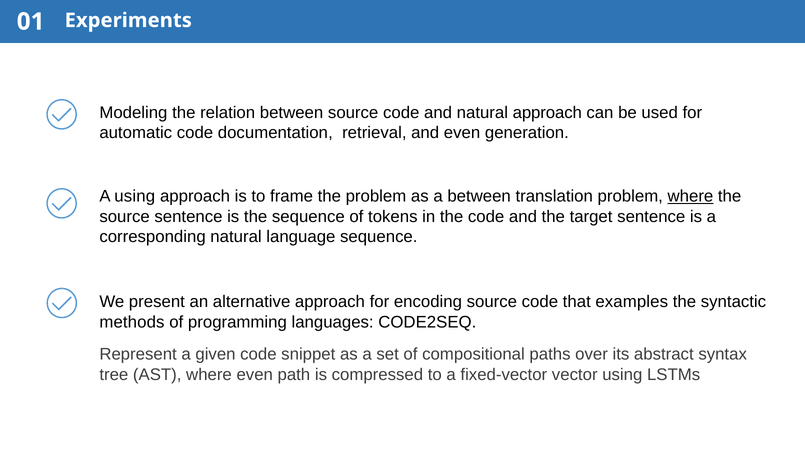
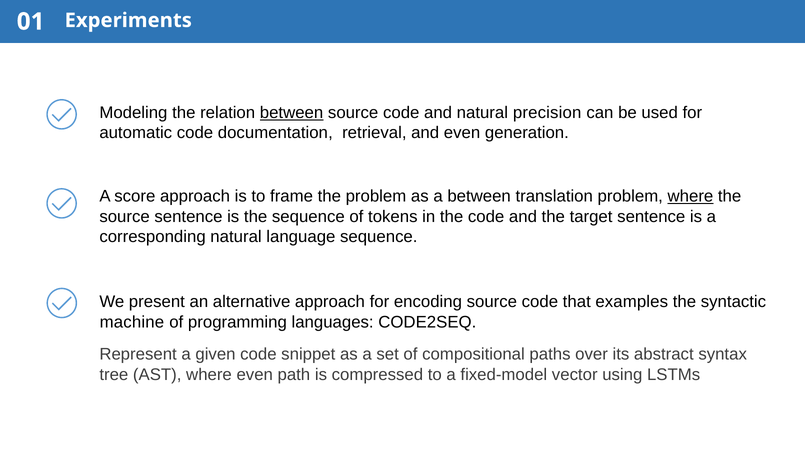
between underline: none -> present (292, 113)
natural approach: approach -> precision (547, 113)
A using: using -> score (135, 196)
methods: methods -> machine (132, 322)
fixed-vector: fixed-vector -> fixed-model (504, 374)
